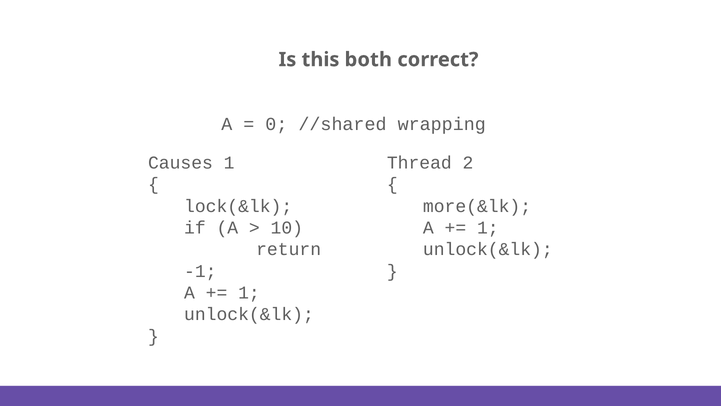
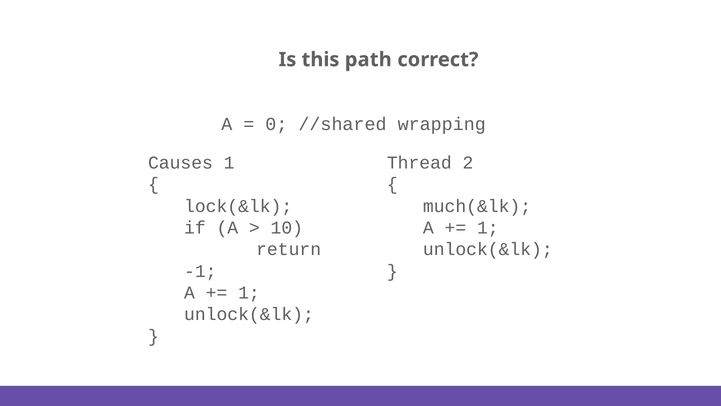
both: both -> path (368, 60)
more(&lk: more(&lk -> much(&lk (477, 206)
